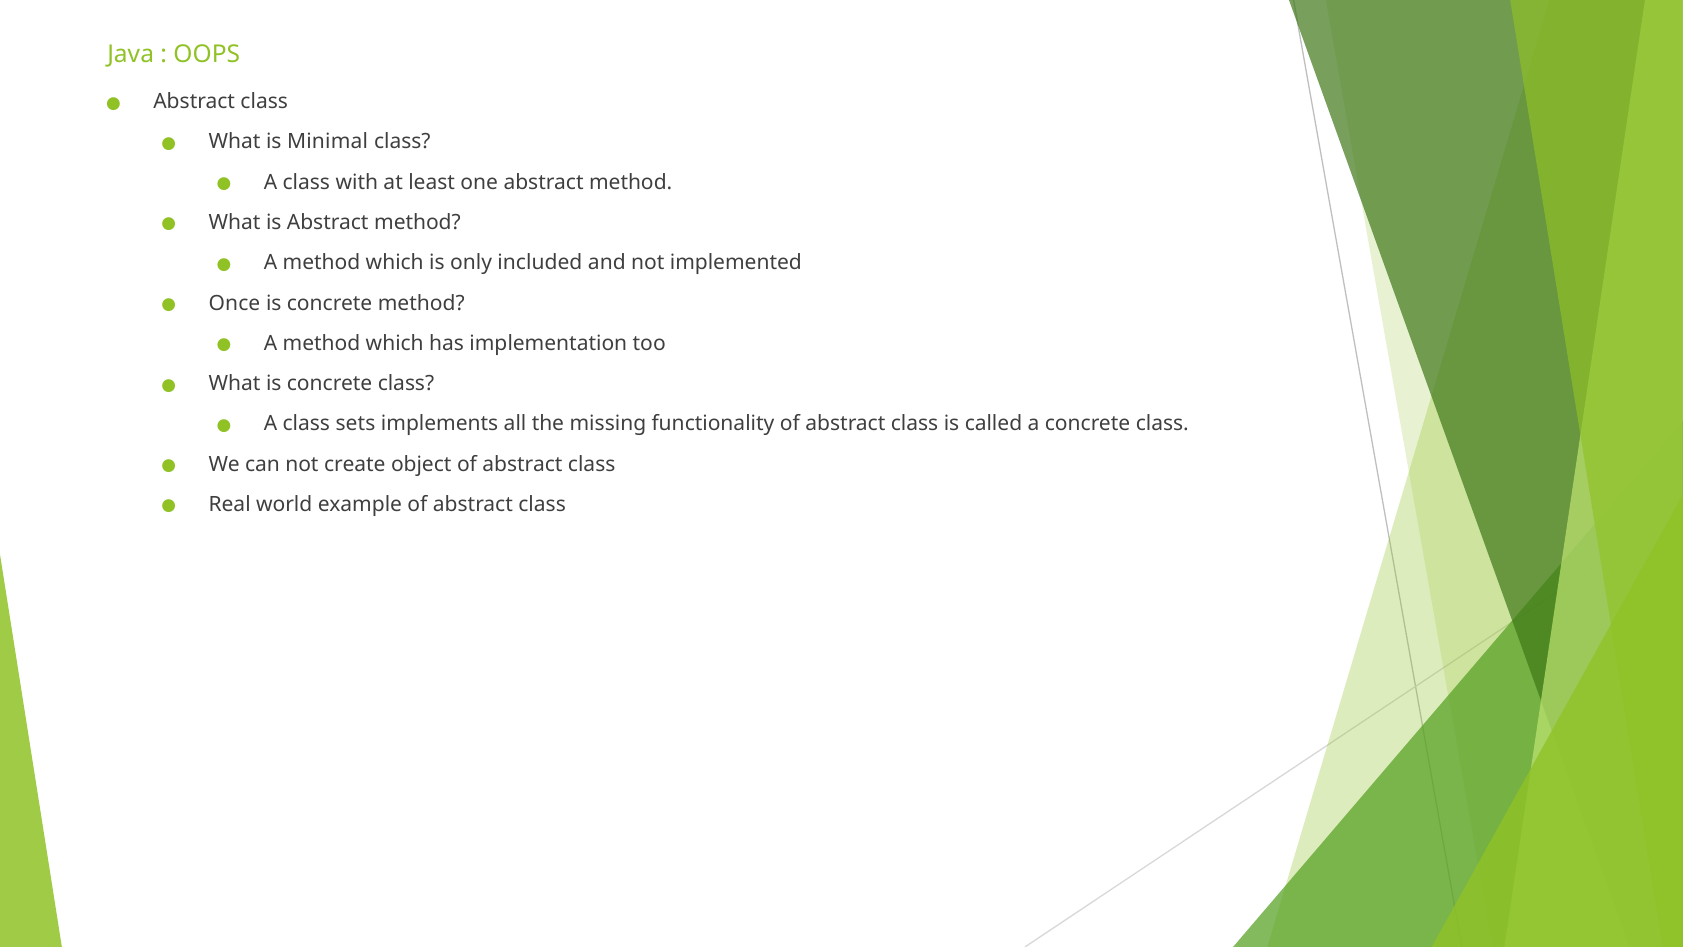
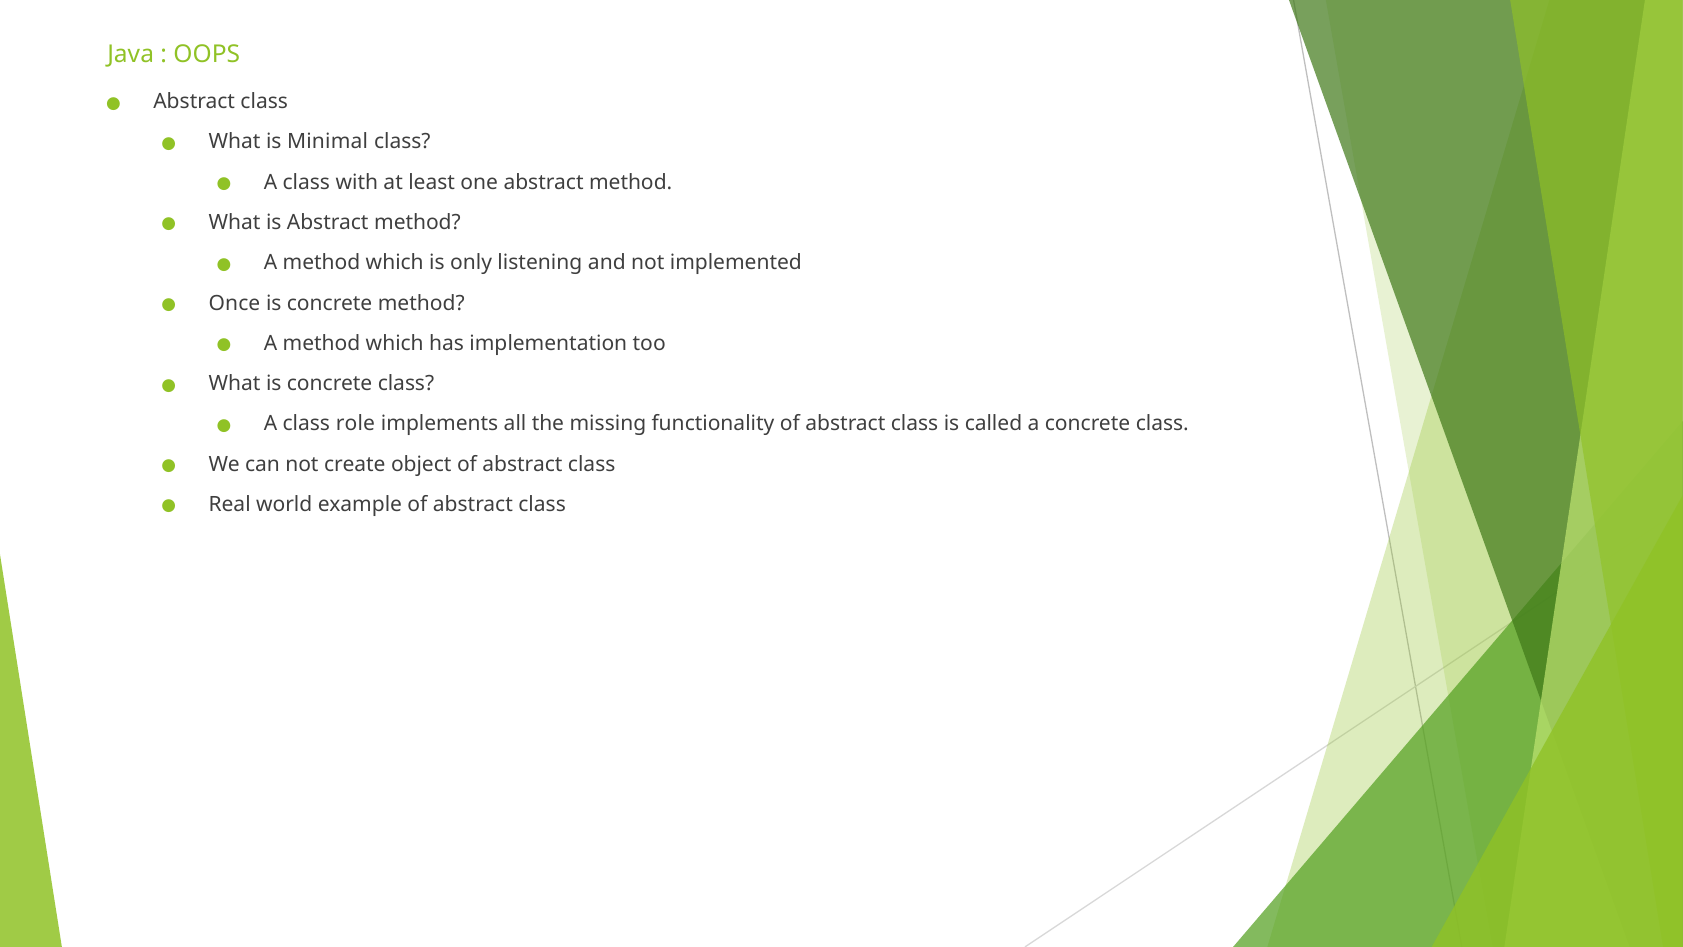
included: included -> listening (540, 263)
sets: sets -> role (355, 424)
